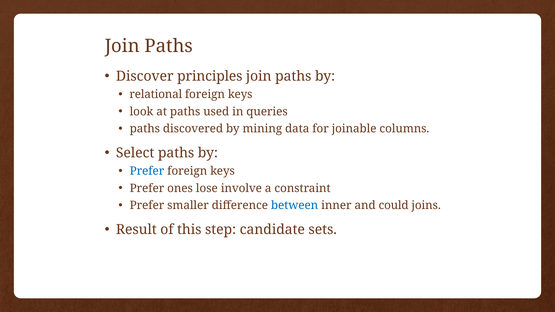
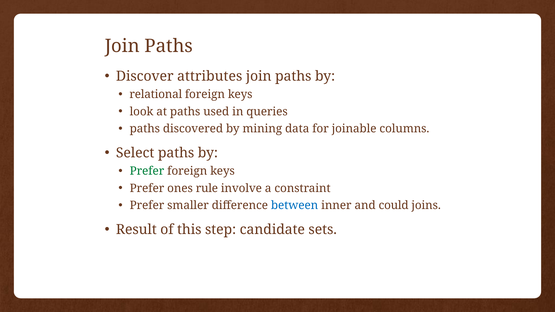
principles: principles -> attributes (210, 76)
Prefer colour: blue -> green (147, 171)
lose: lose -> rule (207, 188)
